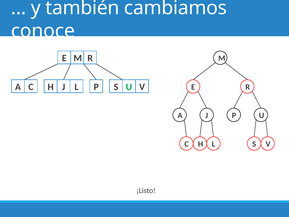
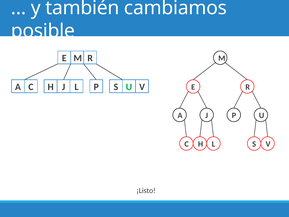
conoce: conoce -> posible (43, 31)
